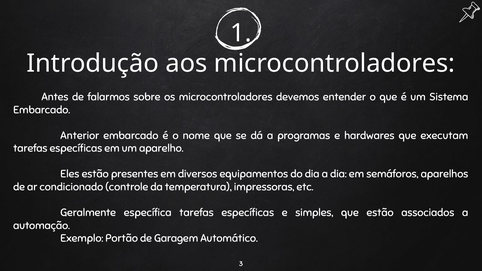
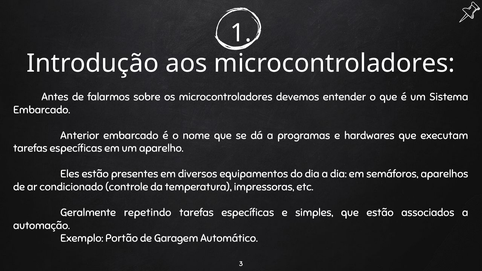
específica: específica -> repetindo (148, 213)
